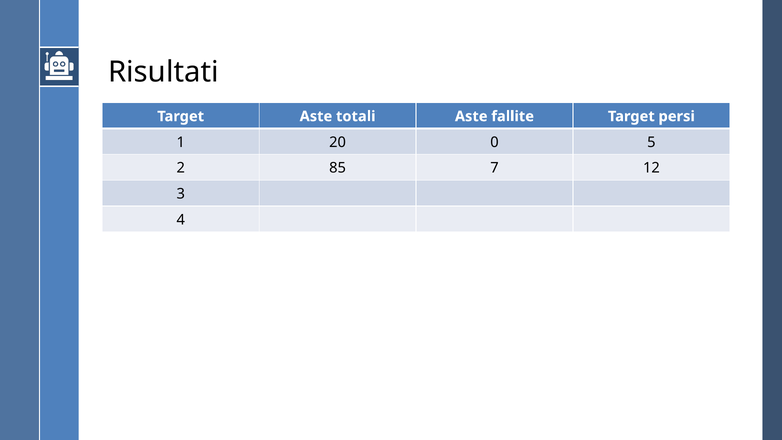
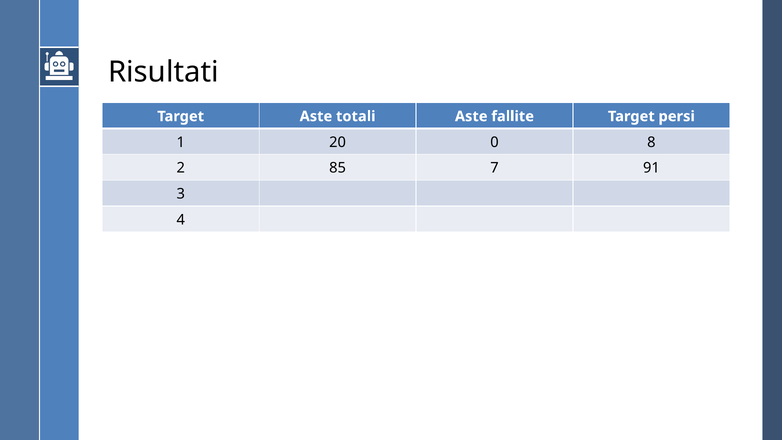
5: 5 -> 8 (651, 142)
12: 12 -> 91 (651, 168)
